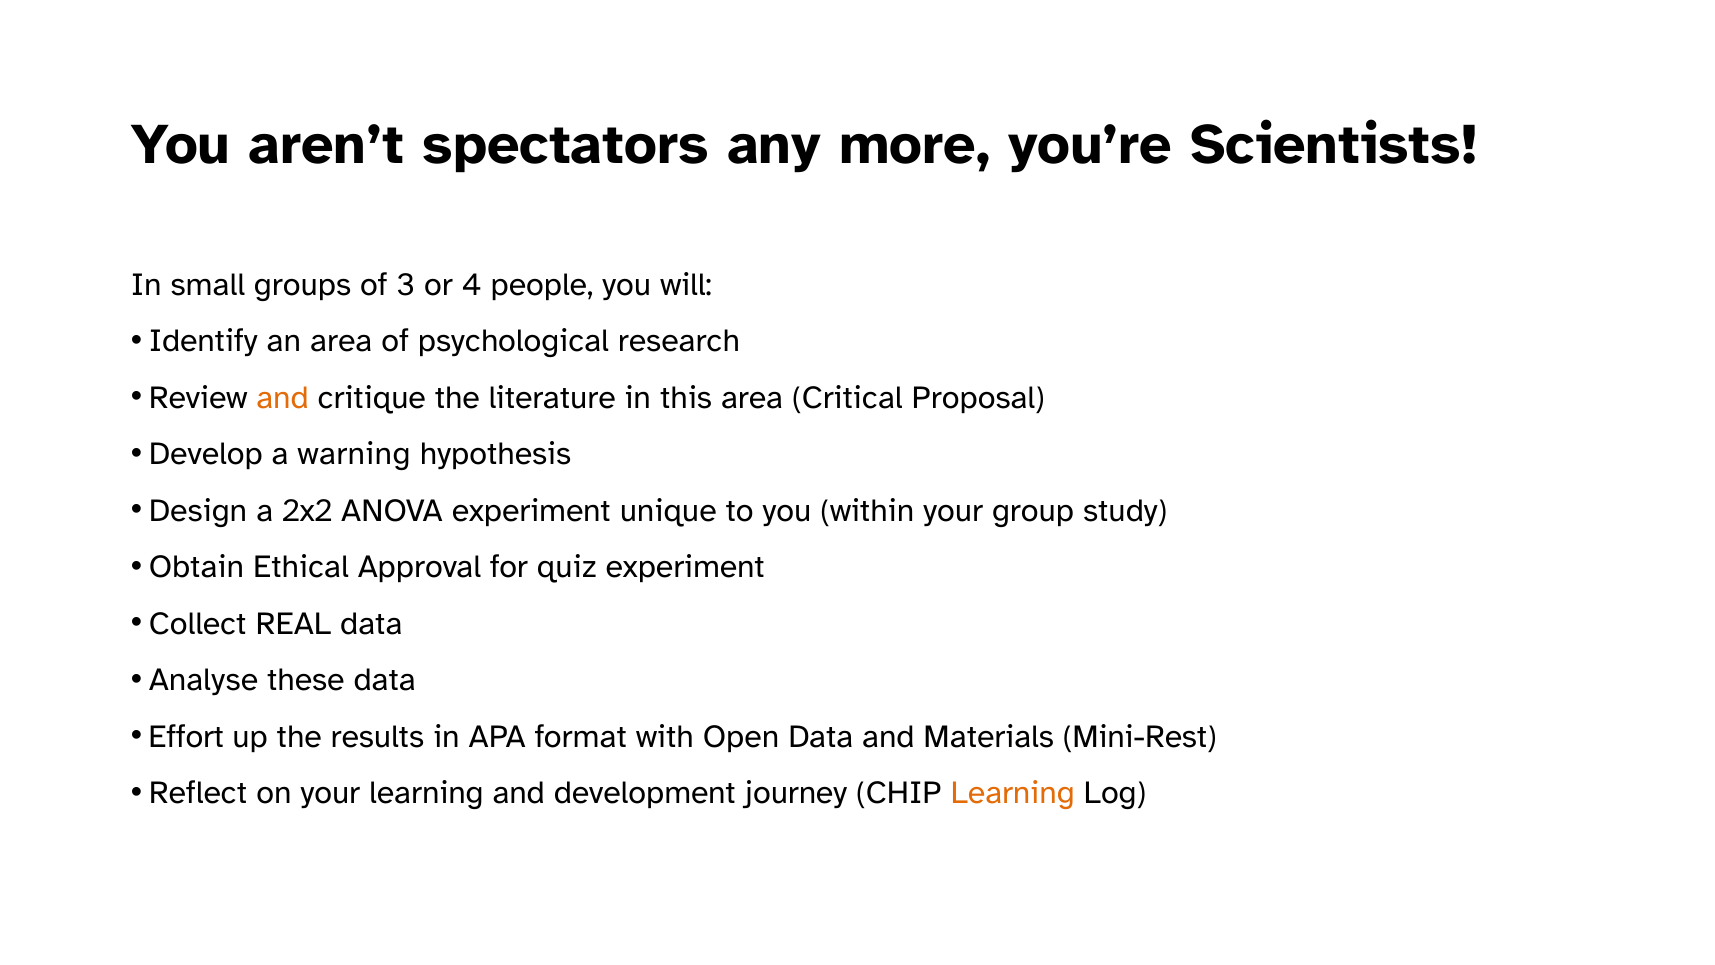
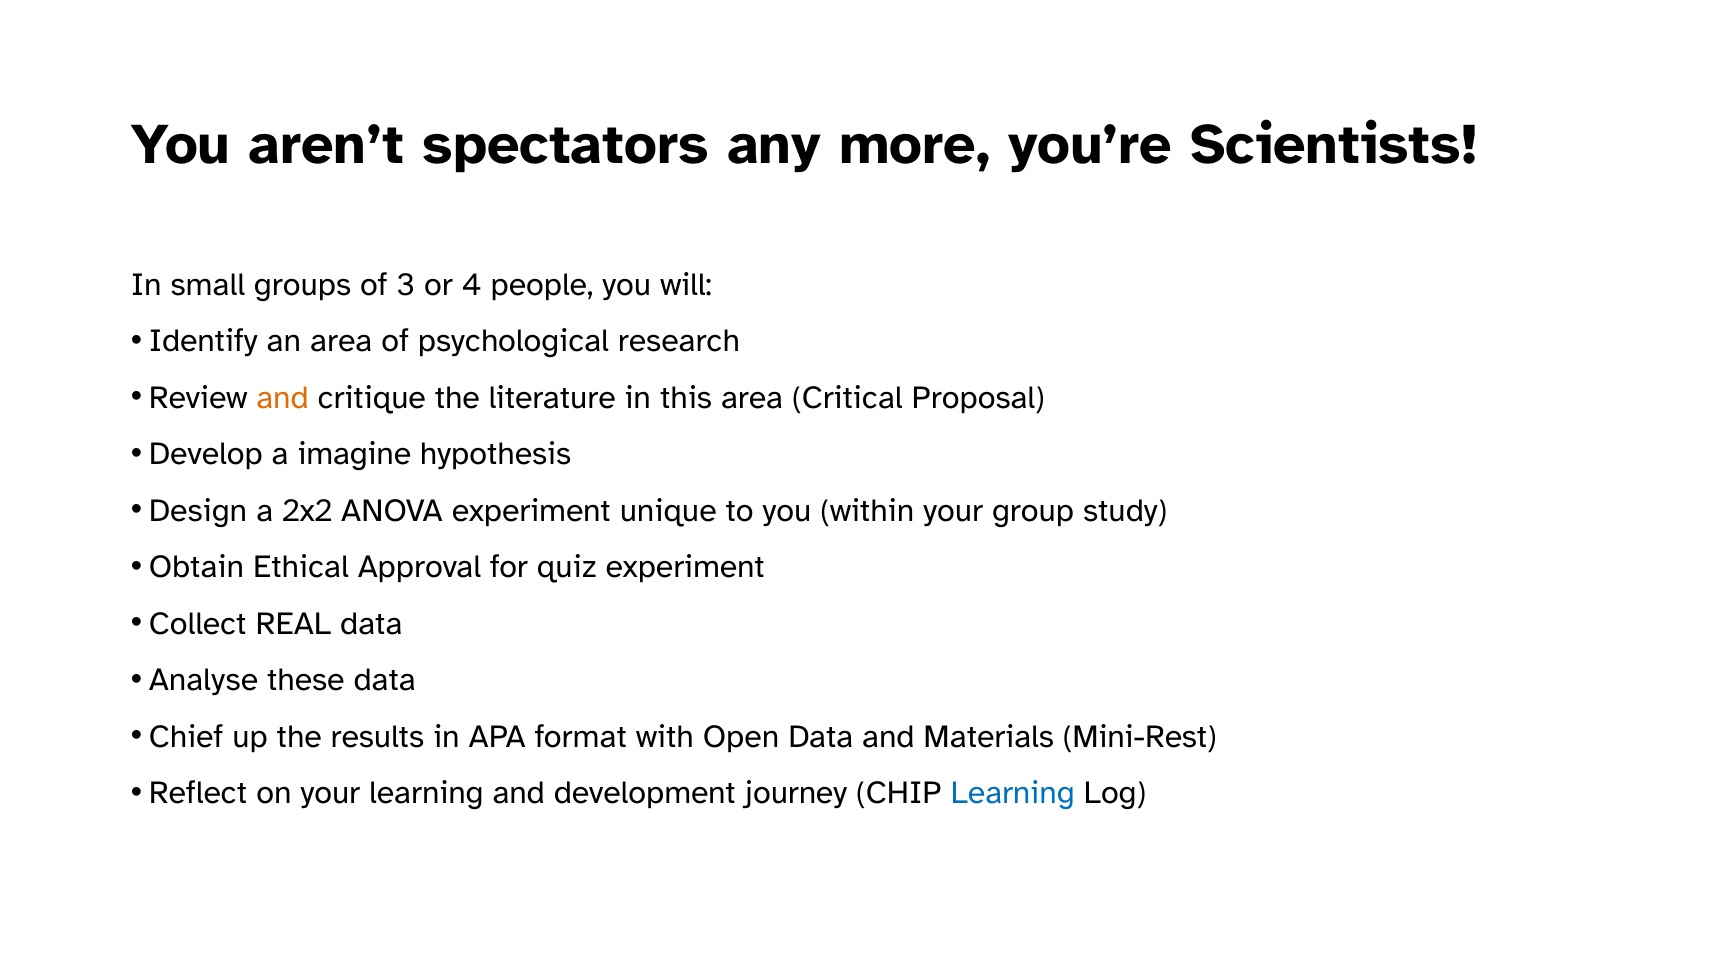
warning: warning -> imagine (354, 454)
Effort: Effort -> Chief (186, 736)
Learning colour: orange -> blue (1013, 793)
